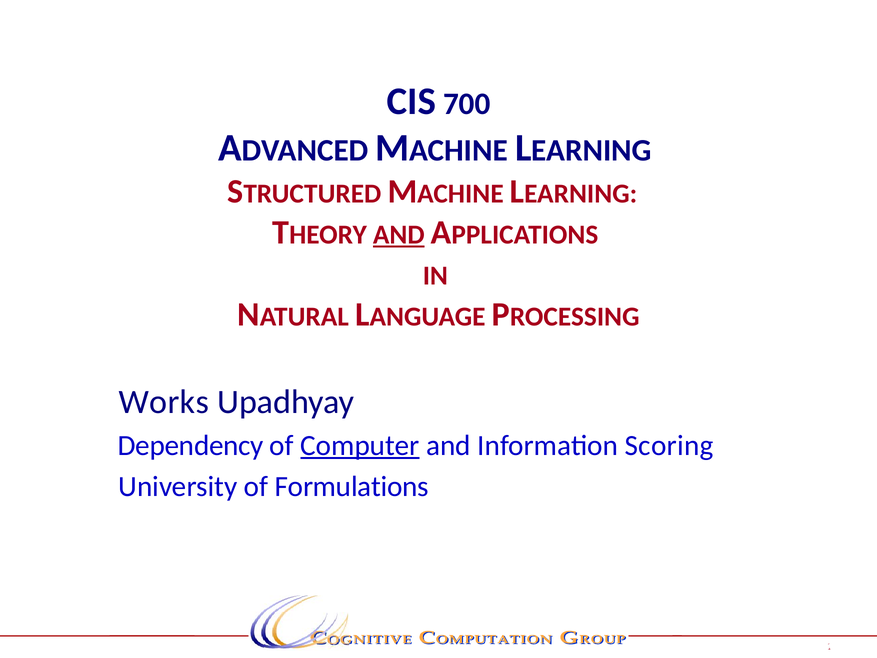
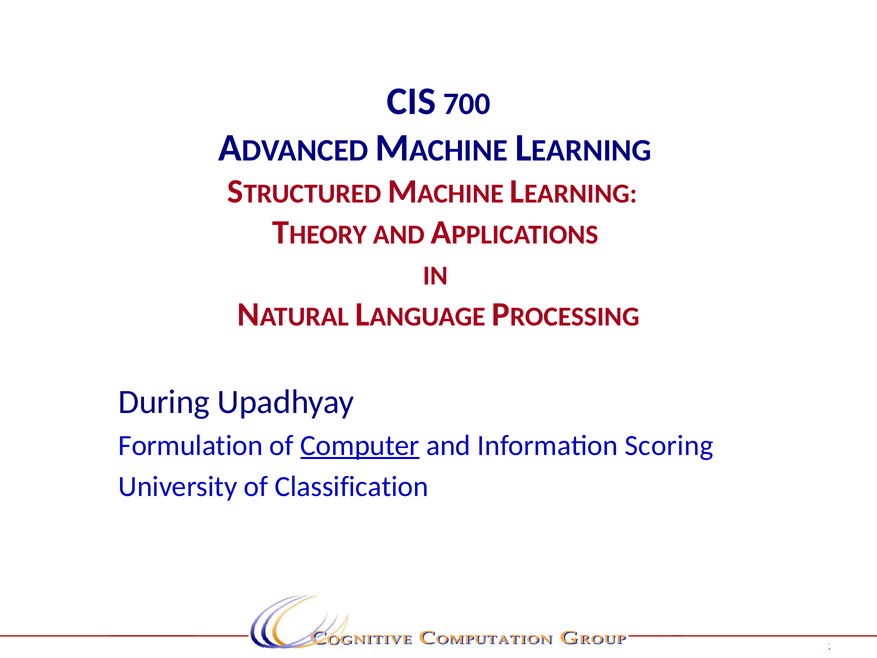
AND underline: present -> none (399, 235)
Works: Works -> During (164, 402)
Dependency: Dependency -> Formulation (191, 445)
Formulations: Formulations -> Classification (352, 486)
